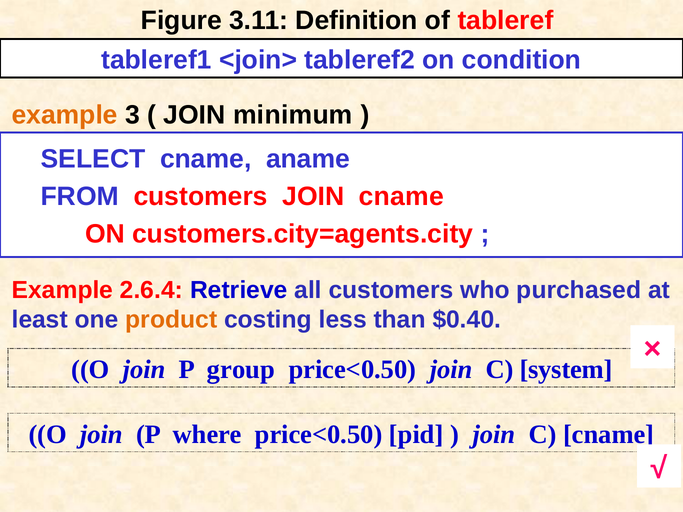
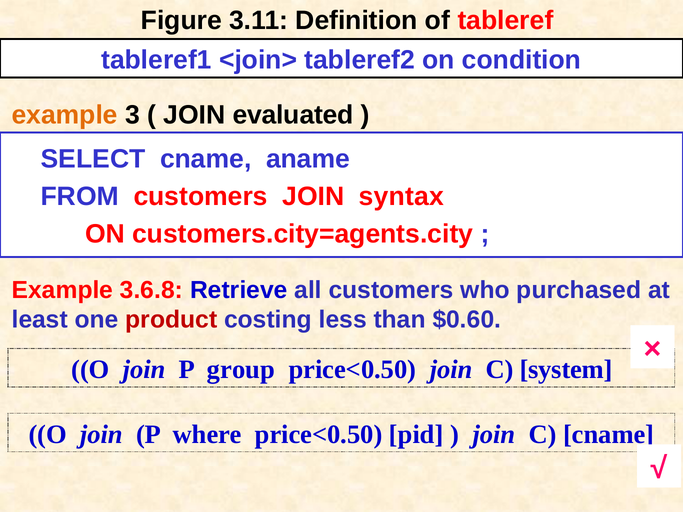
minimum: minimum -> evaluated (293, 115)
JOIN cname: cname -> syntax (401, 197)
2.6.4: 2.6.4 -> 3.6.8 (151, 290)
product colour: orange -> red (171, 320)
$0.40: $0.40 -> $0.60 (467, 320)
